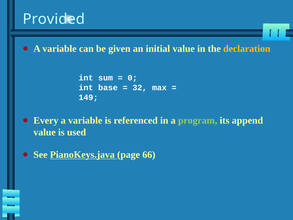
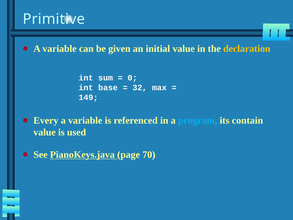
Provided: Provided -> Primitive (54, 19)
program colour: light green -> light blue (198, 120)
append: append -> contain (247, 120)
66: 66 -> 70 (149, 155)
